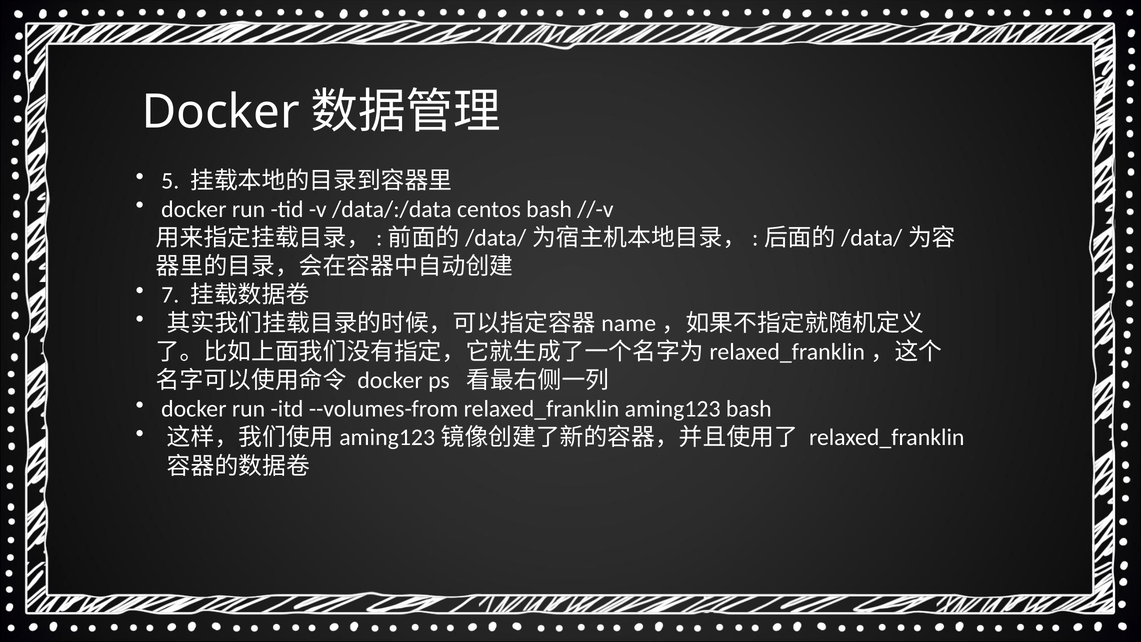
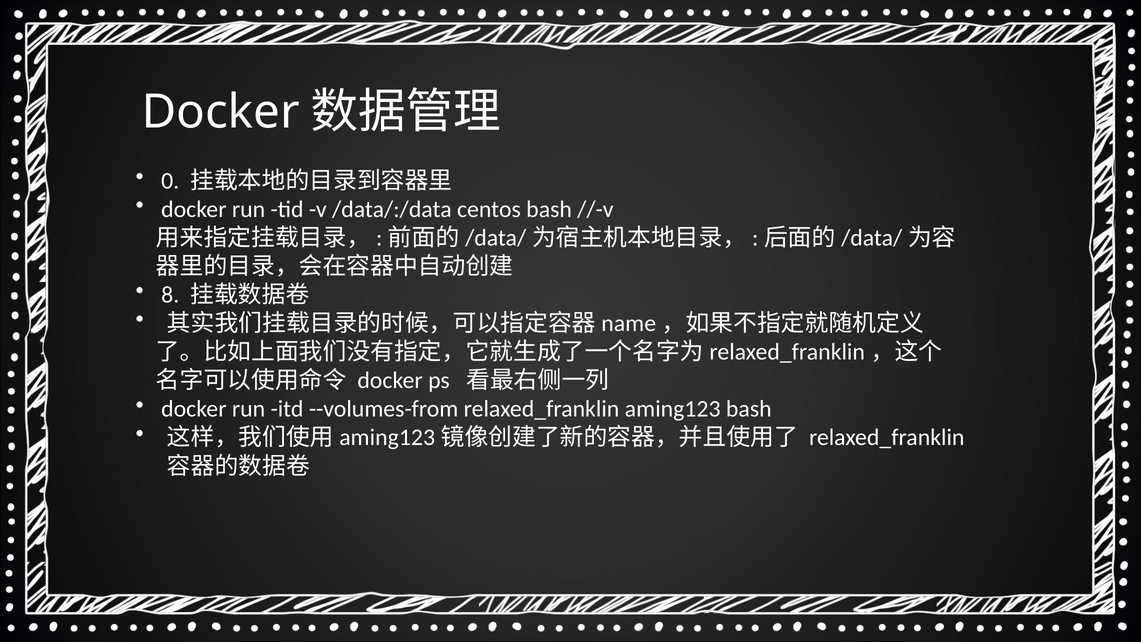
5: 5 -> 0 (170, 181)
7: 7 -> 8 (170, 295)
